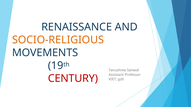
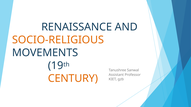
CENTURY colour: red -> orange (73, 79)
